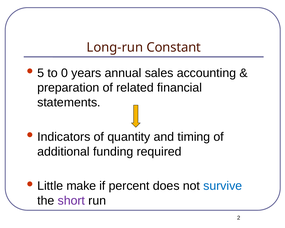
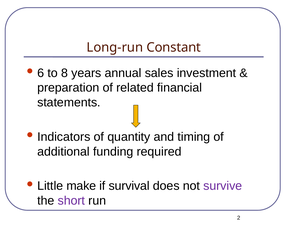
5: 5 -> 6 (41, 73)
0: 0 -> 8 (65, 73)
accounting: accounting -> investment (206, 73)
percent: percent -> survival (129, 186)
survive colour: blue -> purple (223, 186)
